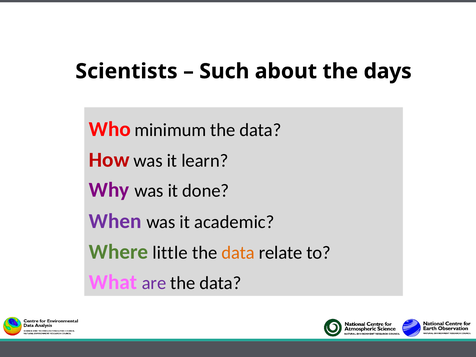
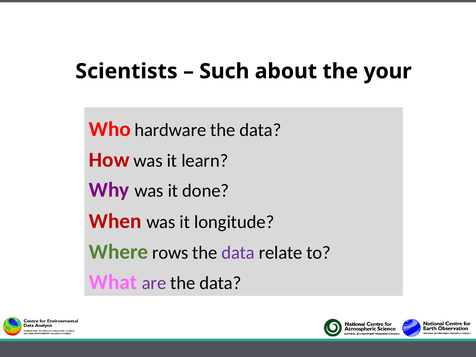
days: days -> your (388, 71)
minimum: minimum -> hardware (170, 130)
When colour: purple -> red (115, 221)
academic: academic -> longitude (234, 222)
little: little -> rows (170, 253)
data colour: orange -> purple (238, 253)
